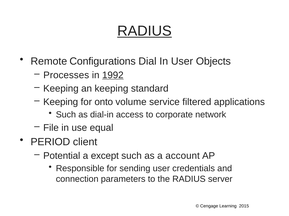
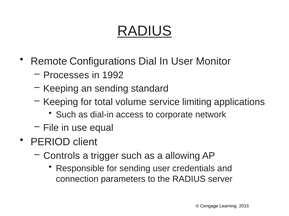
Objects: Objects -> Monitor (213, 61)
1992 underline: present -> none (113, 75)
an keeping: keeping -> sending (111, 89)
onto: onto -> total (104, 102)
filtered: filtered -> limiting (197, 102)
Potential: Potential -> Controls (62, 156)
except: except -> trigger (105, 156)
account: account -> allowing (183, 156)
